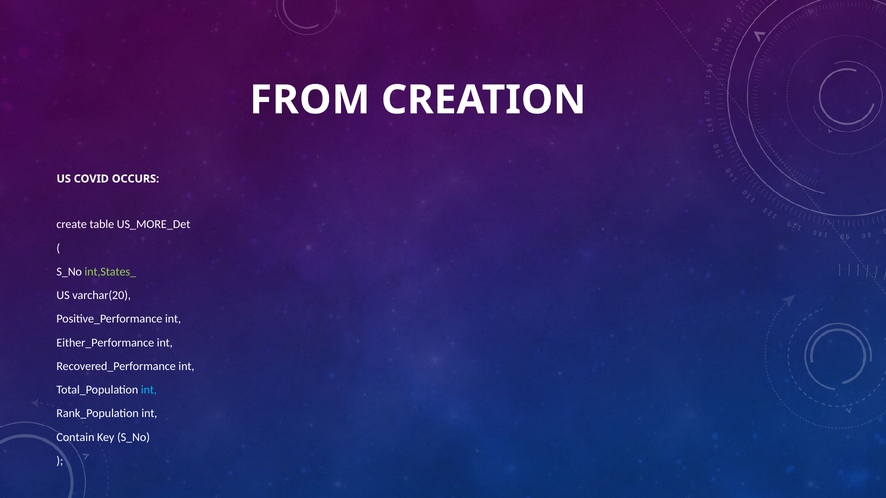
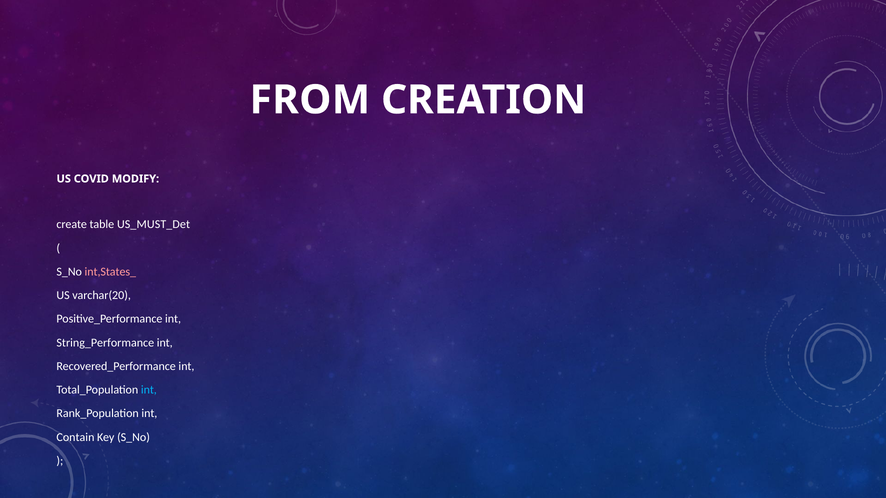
OCCURS: OCCURS -> MODIFY (135, 179)
US_MORE_Det: US_MORE_Det -> US_MUST_Det (154, 225)
int,States_ colour: light green -> pink (110, 272)
Either_Performance: Either_Performance -> String_Performance (105, 343)
